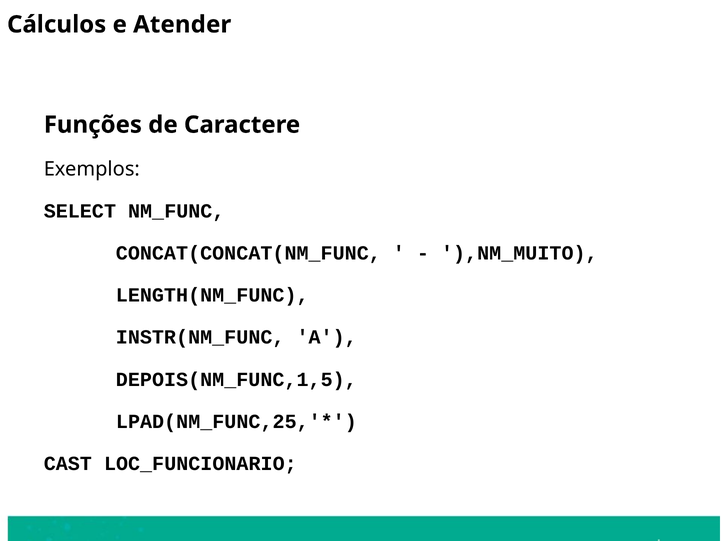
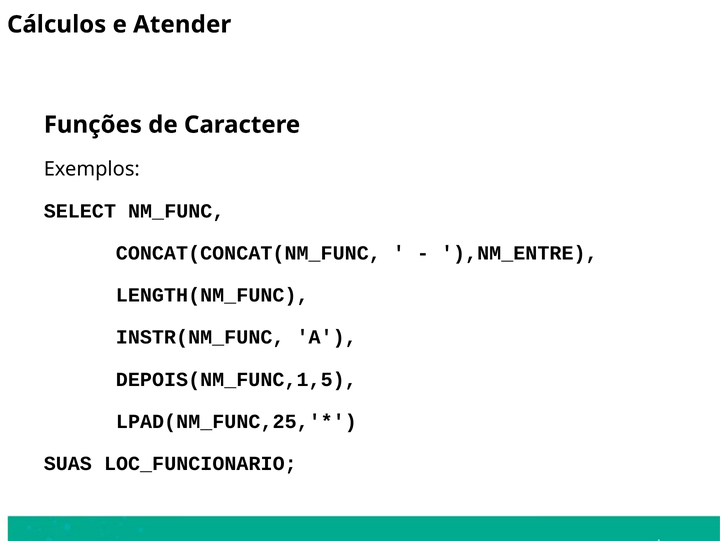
),NM_MUITO: ),NM_MUITO -> ),NM_ENTRE (519, 253)
CAST: CAST -> SUAS (68, 463)
